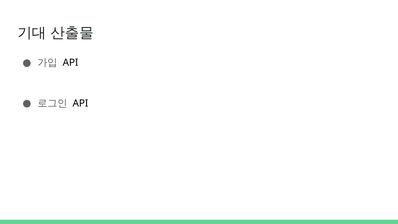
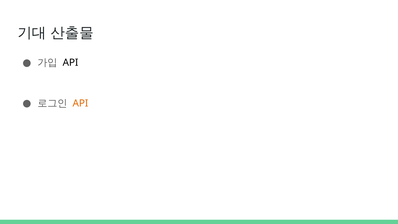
API colour: black -> orange (80, 103)
